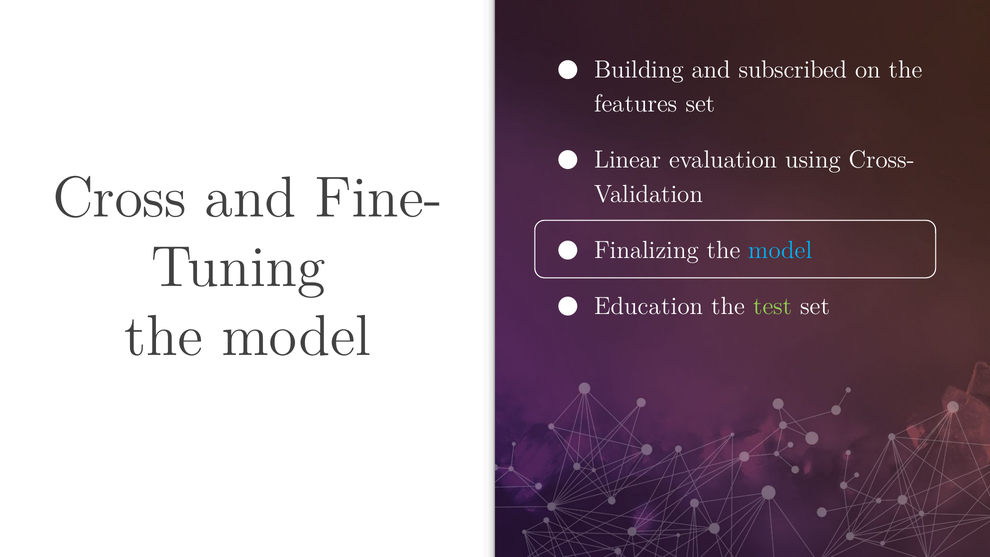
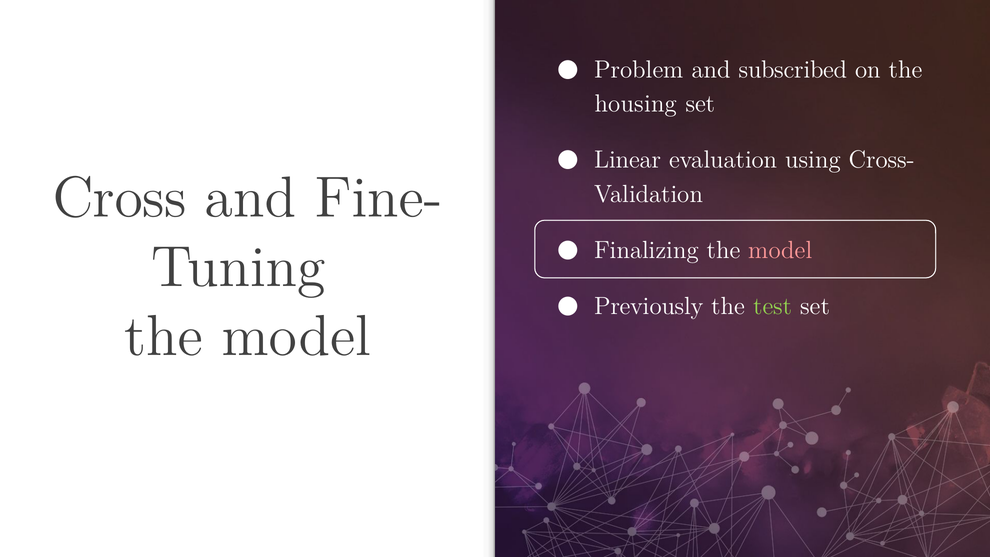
Building: Building -> Problem (639, 69)
features: features -> housing (636, 104)
model colour: light blue -> pink (780, 250)
Education: Education -> Previously (649, 306)
